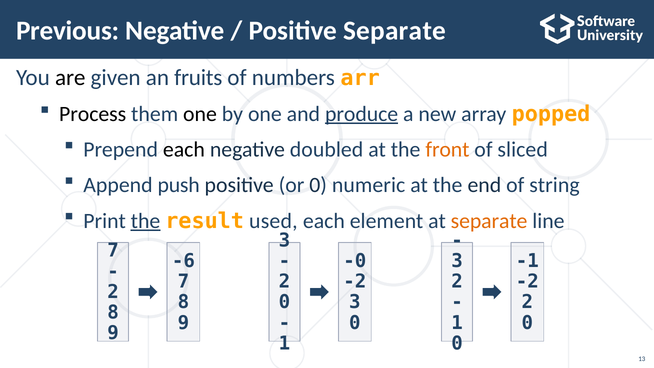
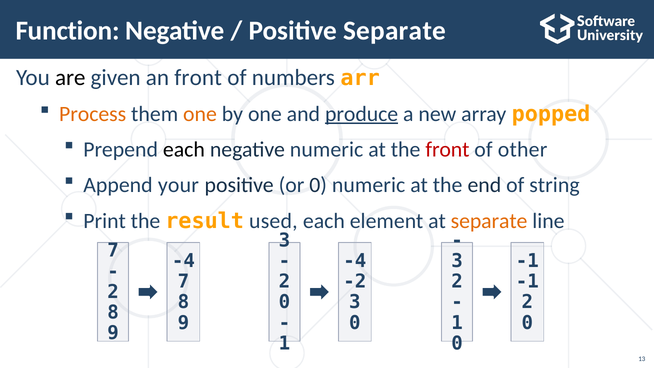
Previous: Previous -> Function (68, 31)
an fruits: fruits -> front (198, 77)
Process colour: black -> orange (93, 114)
one colour: black -> orange (200, 114)
negative doubled: doubled -> numeric (327, 149)
front colour: orange -> red (447, 149)
sliced: sliced -> other (523, 149)
push: push -> your (178, 185)
the underline: present -> none (146, 221)
-6: -6 -> -4 (183, 261)
-0: -0 -> -4 (355, 261)
-2: -2 -> -1 (527, 281)
